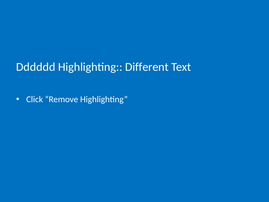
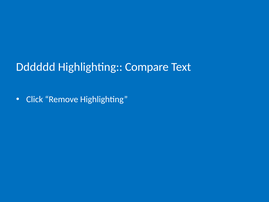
Different: Different -> Compare (147, 67)
